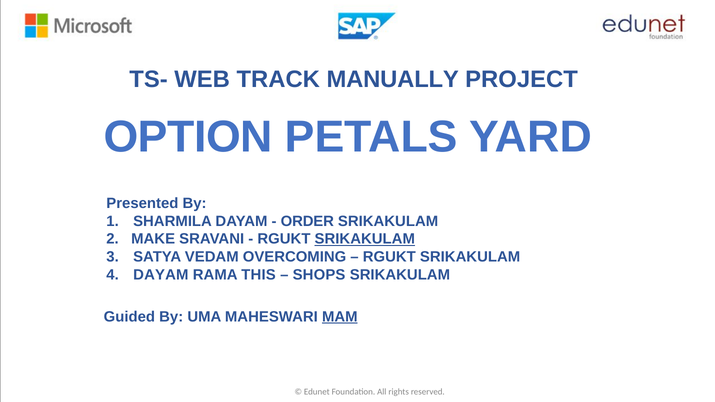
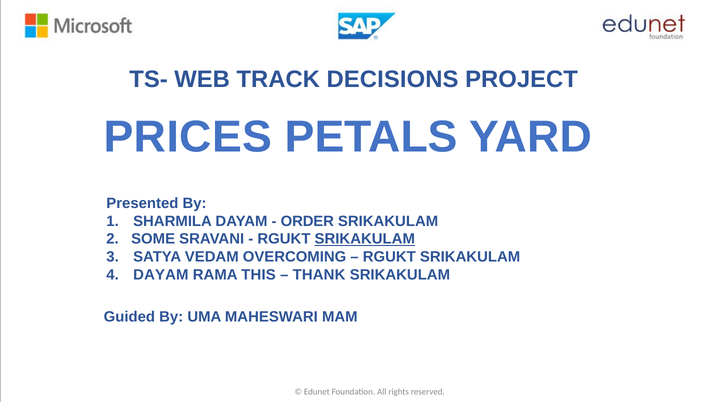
MANUALLY: MANUALLY -> DECISIONS (393, 79)
OPTION: OPTION -> PRICES (188, 137)
MAKE: MAKE -> SOME (153, 239)
SHOPS: SHOPS -> THANK (319, 275)
MAM underline: present -> none (340, 317)
